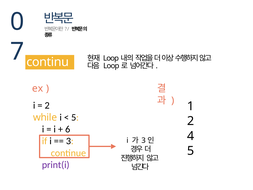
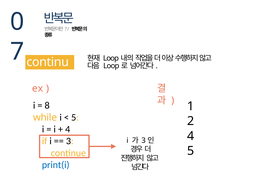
2: 2 -> 8 (47, 105)
6: 6 -> 4 (68, 129)
print(i colour: purple -> blue (56, 165)
